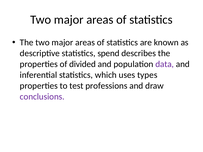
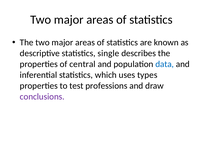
spend: spend -> single (108, 53)
divided: divided -> central (82, 64)
data colour: purple -> blue (165, 64)
